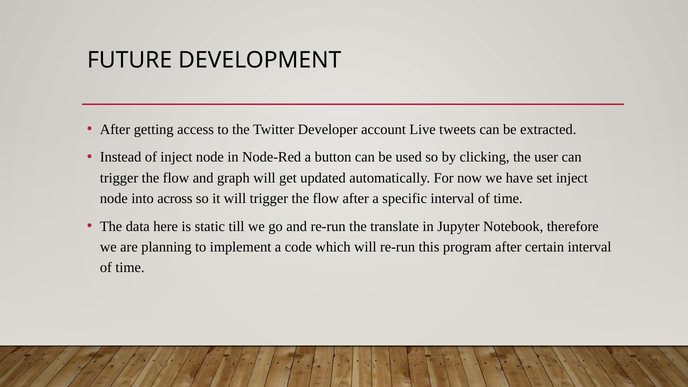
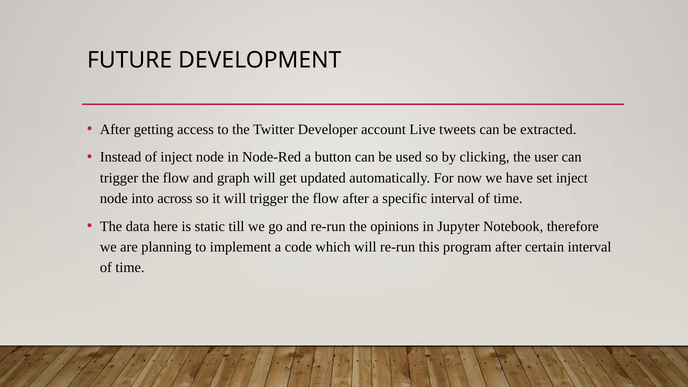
translate: translate -> opinions (395, 226)
